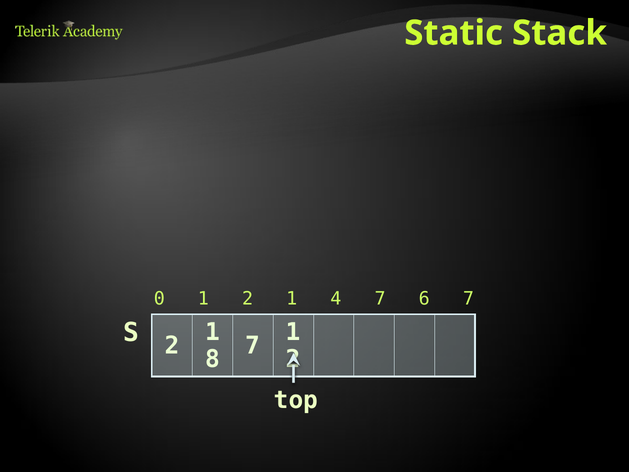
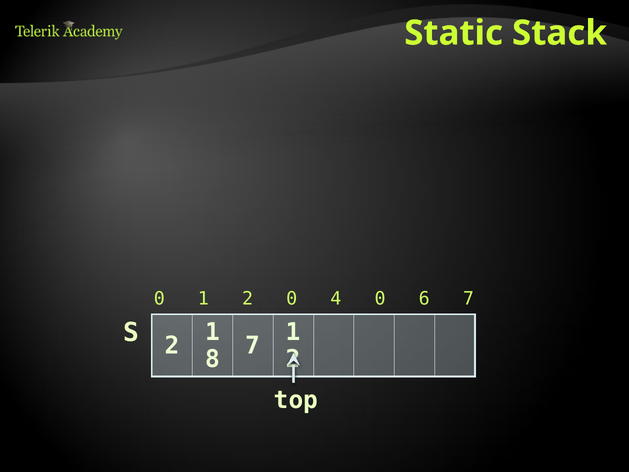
0 1 2 1: 1 -> 0 (292, 298)
4 7: 7 -> 0 (380, 298)
